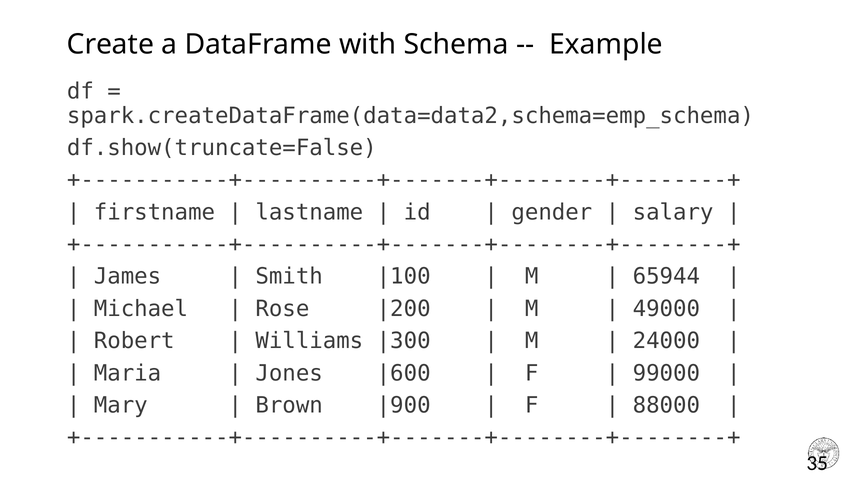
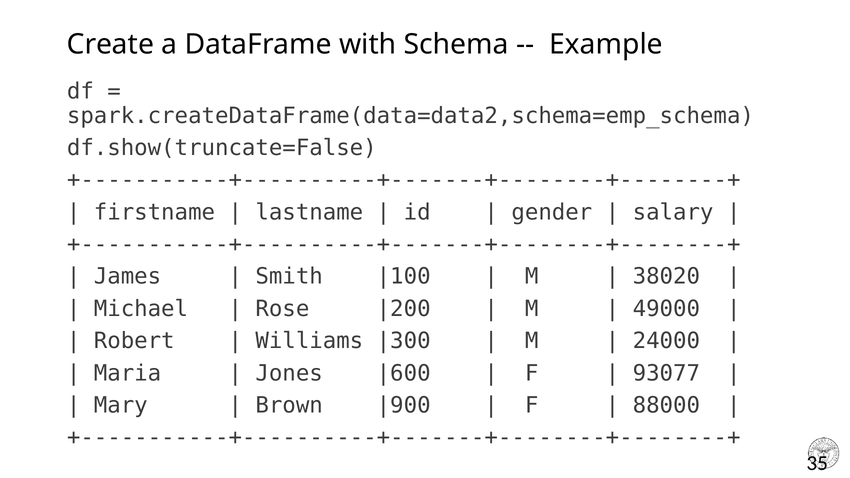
65944: 65944 -> 38020 (666, 277)
99000: 99000 -> 93077 (666, 373)
